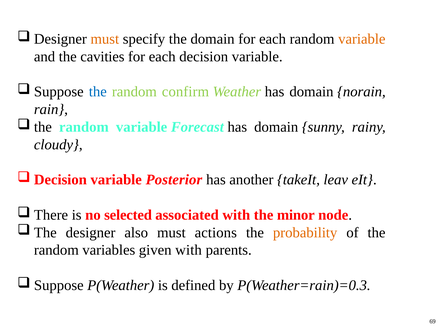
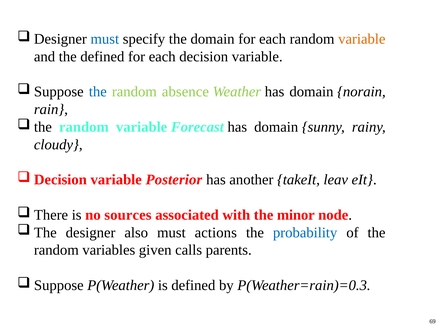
must colour: orange -> blue (105, 39)
the cavities: cavities -> defined (102, 56)
confirm: confirm -> absence (185, 92)
selected: selected -> sources (128, 215)
probability colour: orange -> blue (305, 232)
given with: with -> calls (189, 250)
